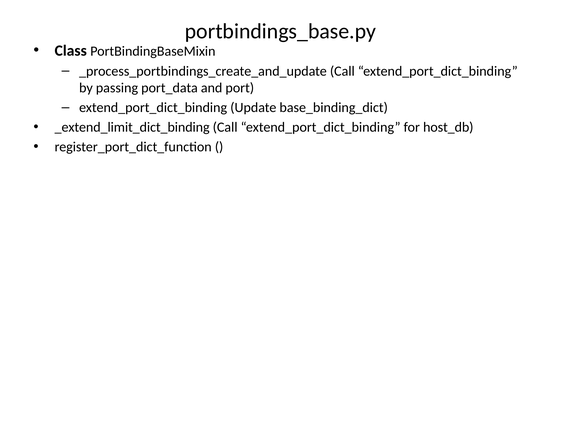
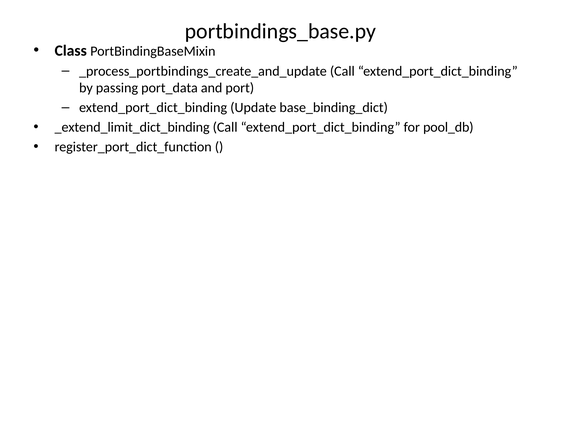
host_db: host_db -> pool_db (448, 127)
